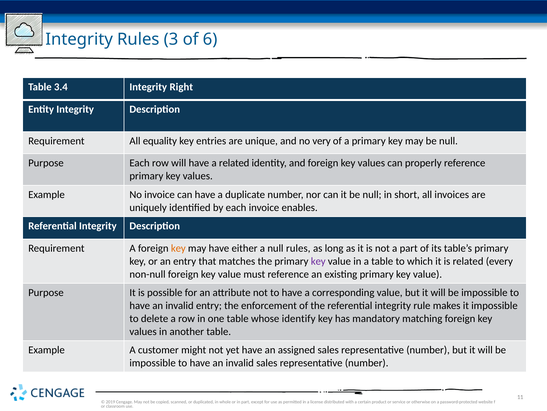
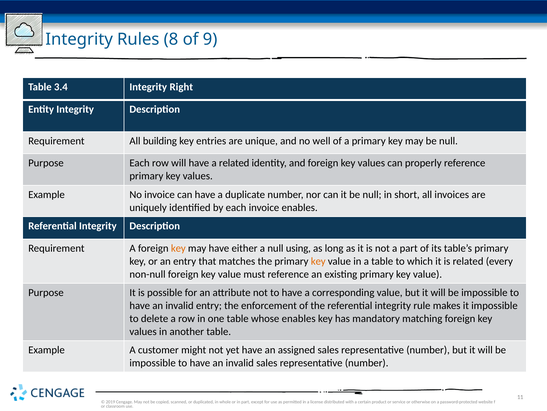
3: 3 -> 8 (171, 39)
6: 6 -> 9 (210, 39)
equality: equality -> building (160, 141)
very: very -> well (321, 141)
null rules: rules -> using (298, 248)
key colour: purple -> orange (318, 261)
whose identify: identify -> enables (299, 318)
